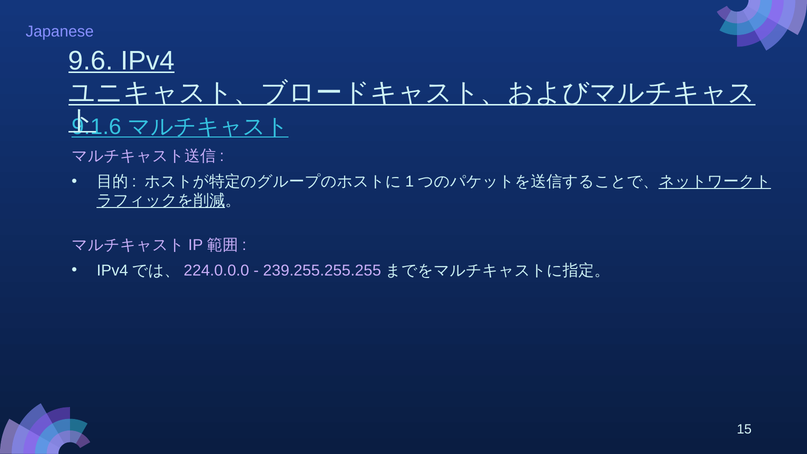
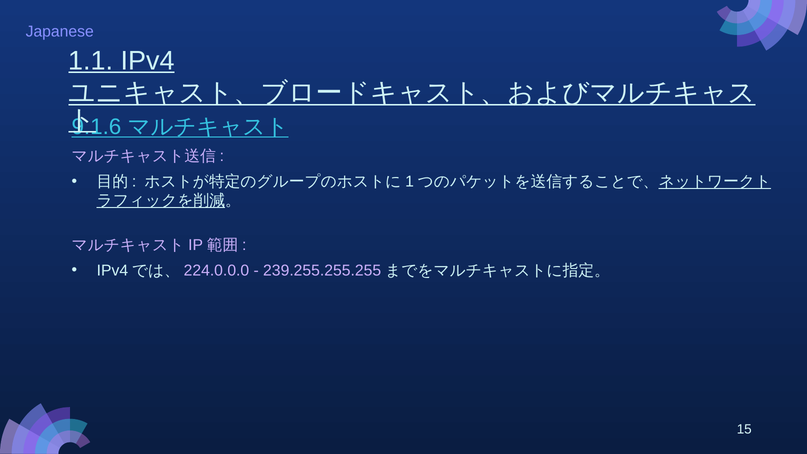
9.6: 9.6 -> 1.1 (91, 61)
